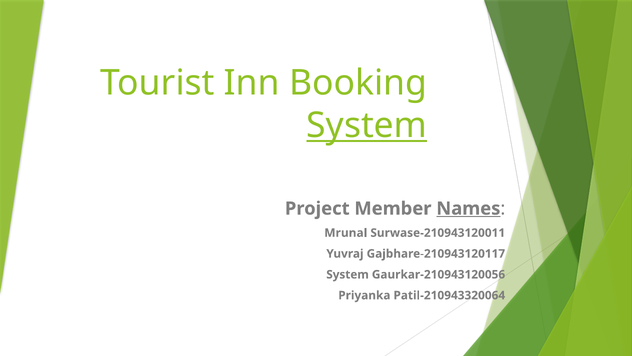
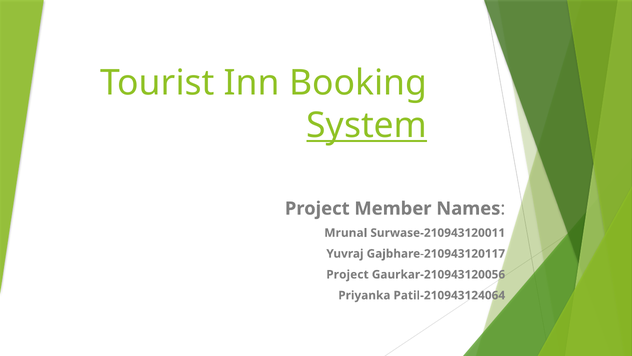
Names underline: present -> none (468, 208)
System: System -> Project (347, 274)
Patil-210943320064: Patil-210943320064 -> Patil-210943124064 (449, 295)
